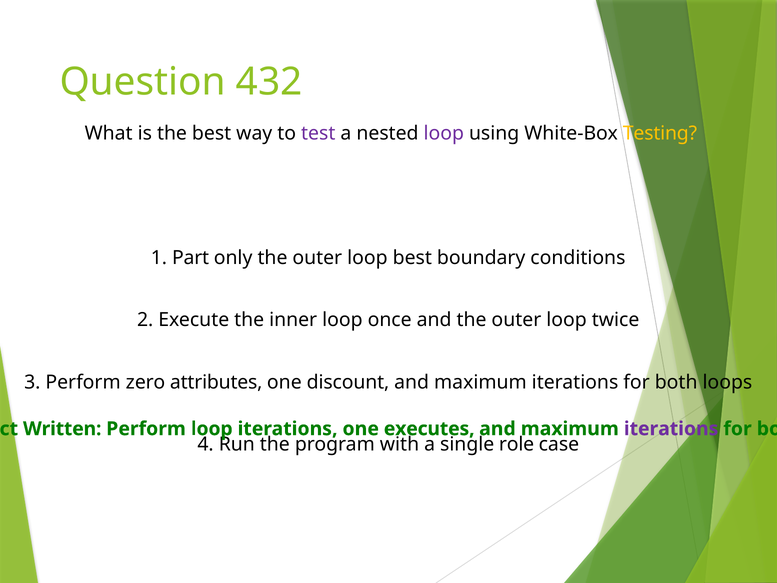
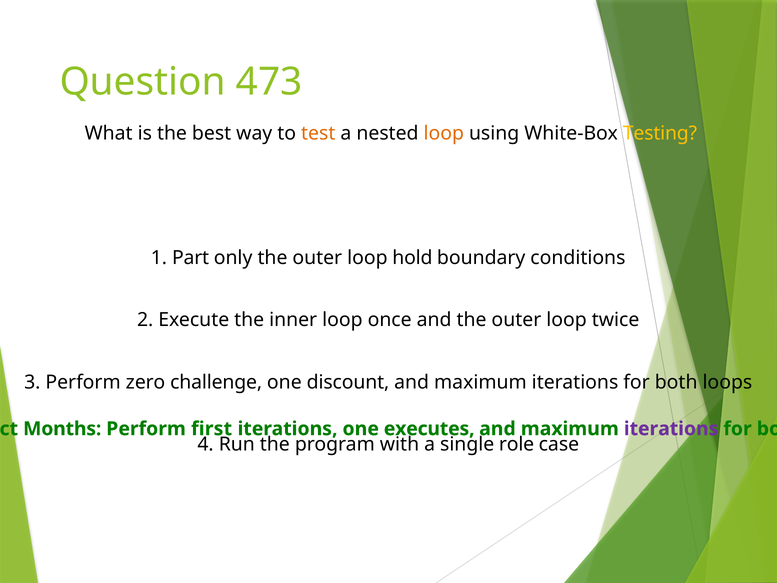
432: 432 -> 473 (269, 82)
test colour: purple -> orange (318, 133)
loop colour: purple -> orange (444, 133)
loop best: best -> hold (412, 258)
attributes: attributes -> challenge (216, 382)
Written: Written -> Months (62, 429)
Perform loop: loop -> first (212, 429)
